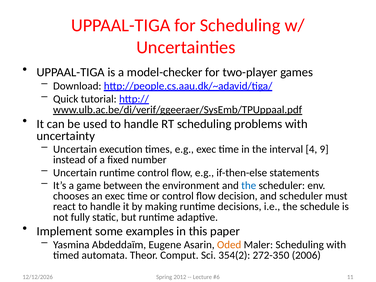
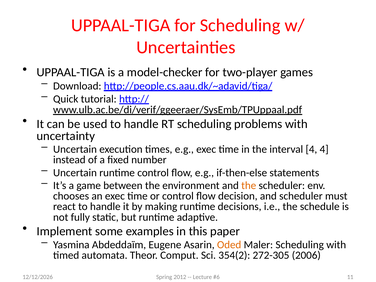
4 9: 9 -> 4 (324, 149)
the colour: blue -> orange (249, 186)
272-350: 272-350 -> 272-305 (271, 255)
